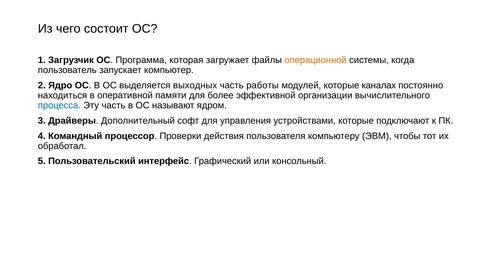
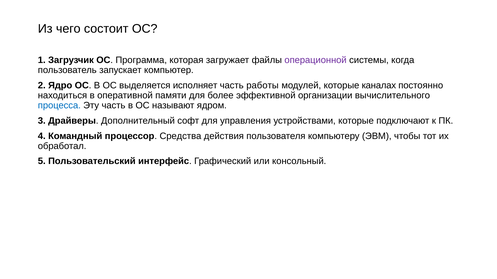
операционной colour: orange -> purple (316, 60)
выходных: выходных -> исполняет (195, 86)
Проверки: Проверки -> Средства (180, 136)
